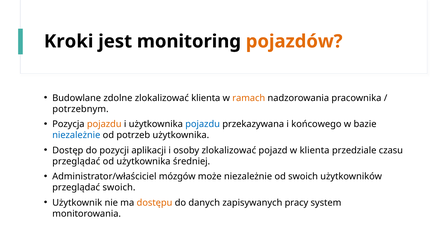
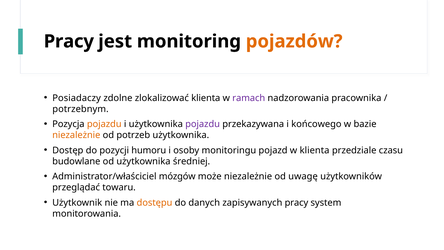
Kroki: Kroki -> Pracy (69, 41)
Budowlane: Budowlane -> Posiadaczy (77, 98)
ramach colour: orange -> purple (249, 98)
pojazdu colour: blue -> purple (203, 124)
niezależnie colour: blue -> orange (76, 135)
aplikacji: aplikacji -> humoru (149, 150)
osoby zlokalizować: zlokalizować -> monitoringu (229, 150)
przeglądać: przeglądać -> budowlane (76, 161)
od swoich: swoich -> uwagę (303, 176)
przeglądać swoich: swoich -> towaru (119, 187)
